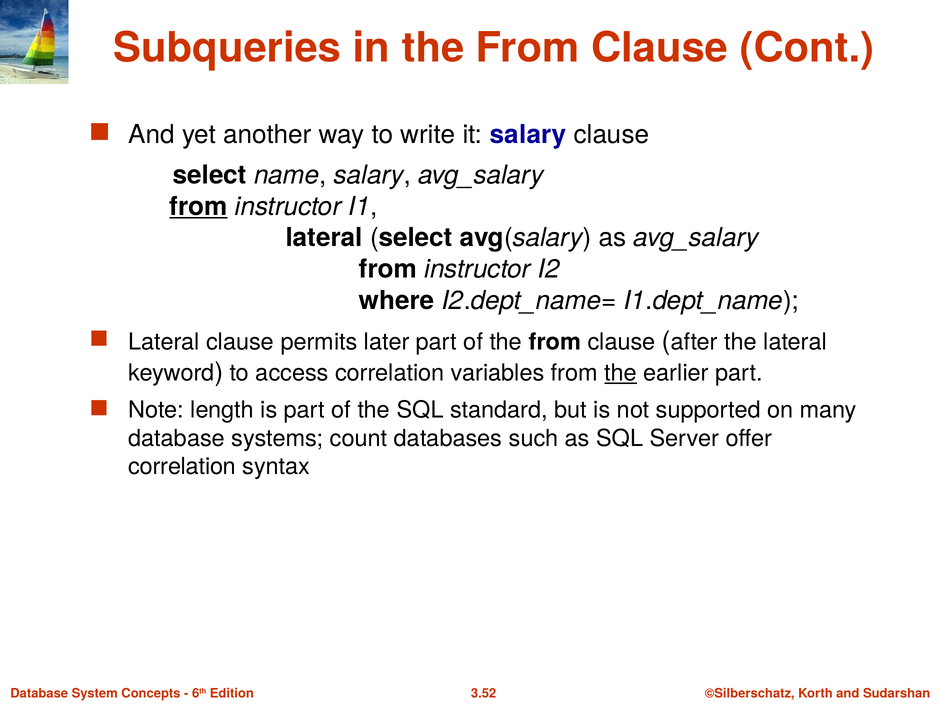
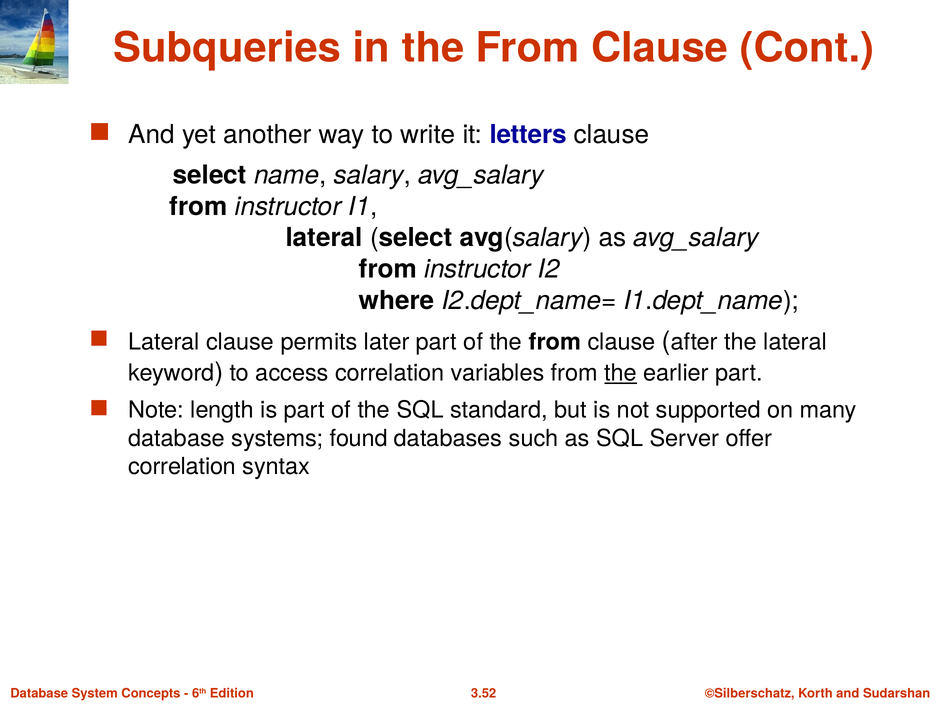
it salary: salary -> letters (528, 135)
from underline: present -> none (198, 206)
count: count -> found (359, 438)
